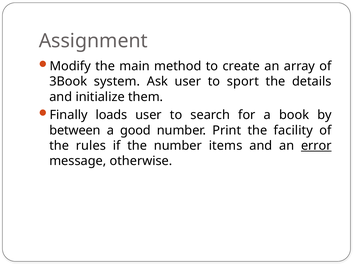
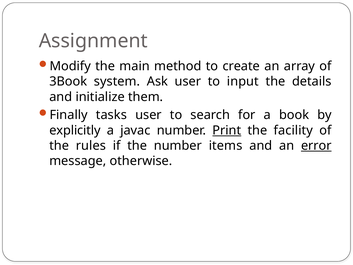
sport: sport -> input (243, 81)
loads: loads -> tasks (111, 115)
between: between -> explicitly (75, 130)
good: good -> javac (135, 130)
Print underline: none -> present (227, 130)
